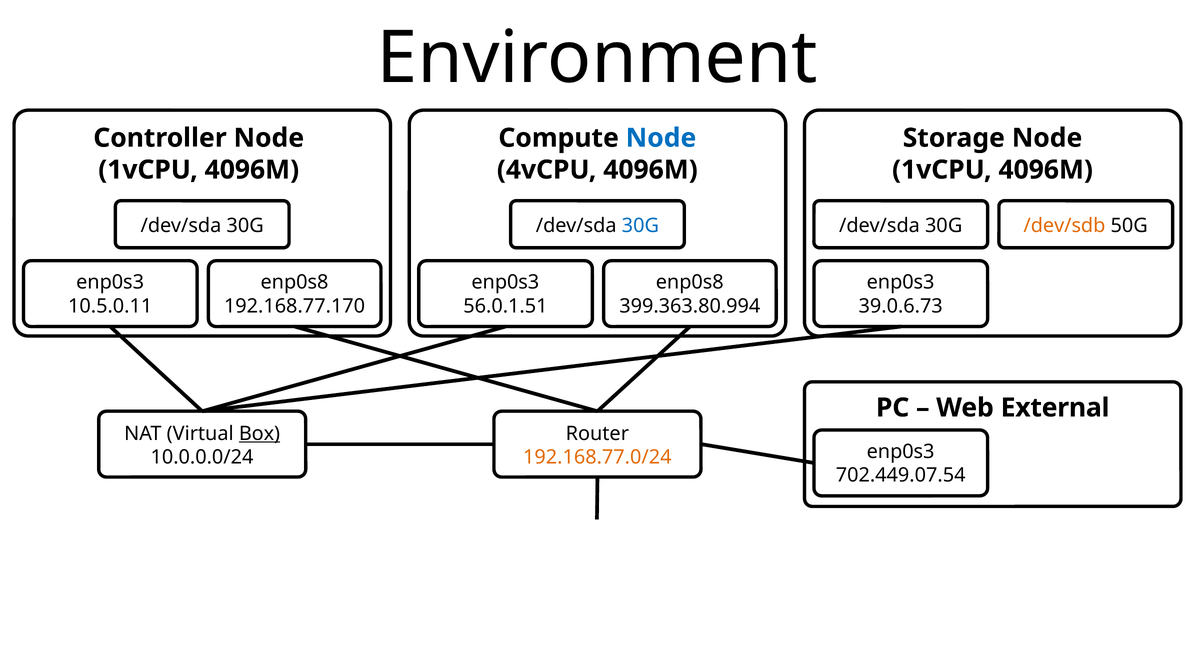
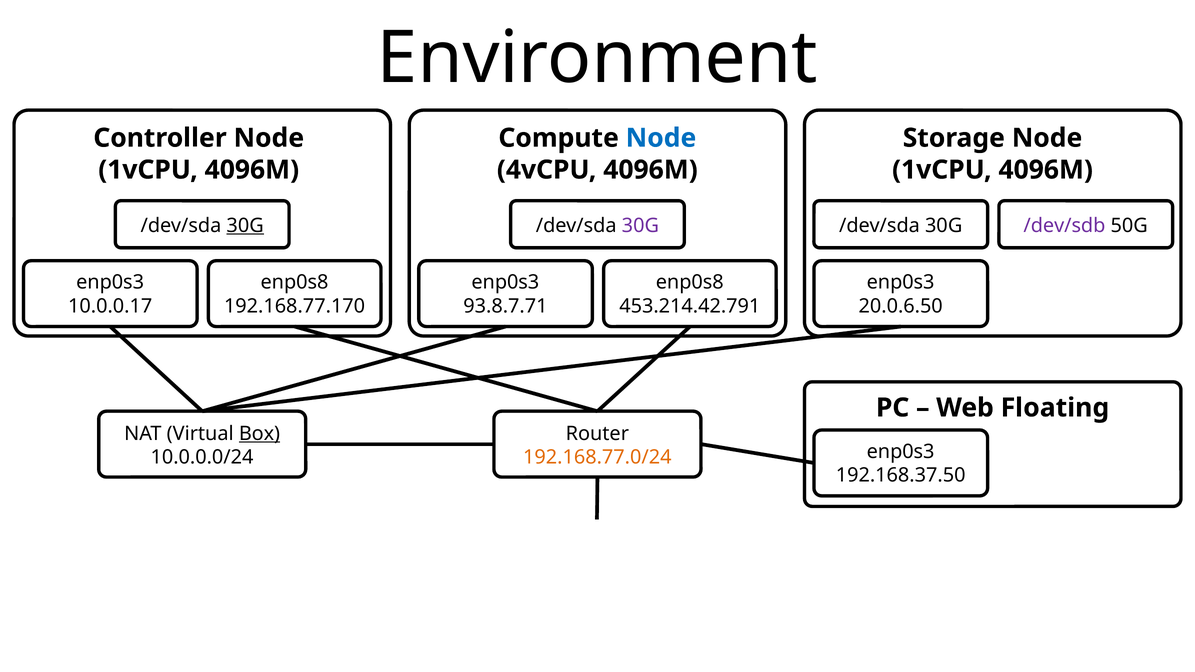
30G underline: none -> present (245, 226)
30G colour: blue -> purple (640, 226)
/dev/sdb colour: orange -> purple (1064, 226)
10.5.0.11: 10.5.0.11 -> 10.0.0.17 (110, 306)
56.0.1.51: 56.0.1.51 -> 93.8.7.71 (505, 306)
399.363.80.994: 399.363.80.994 -> 453.214.42.791 (690, 306)
39.0.6.73: 39.0.6.73 -> 20.0.6.50 (901, 306)
External: External -> Floating (1055, 408)
702.449.07.54: 702.449.07.54 -> 192.168.37.50 (901, 475)
